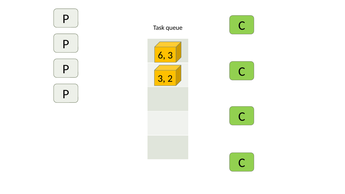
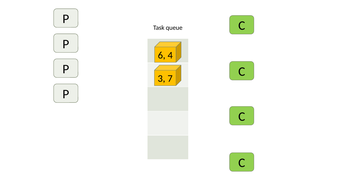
6 3: 3 -> 4 (170, 55)
2: 2 -> 7 (170, 79)
